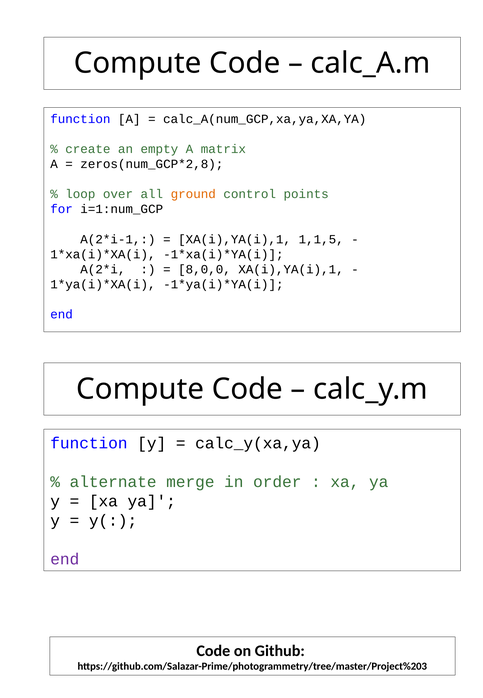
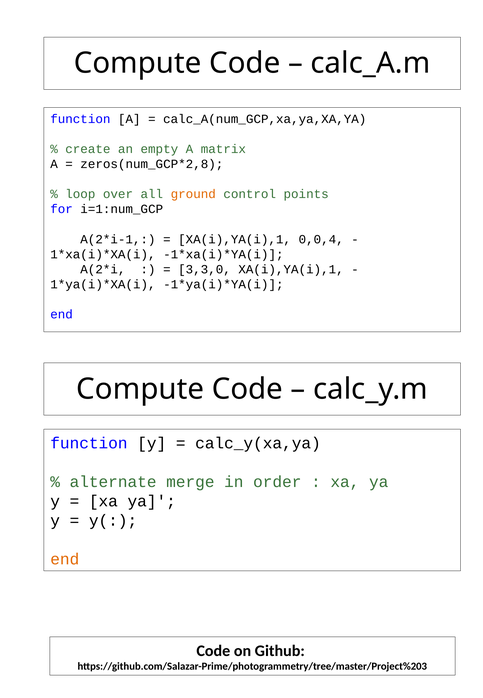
1,1,5: 1,1,5 -> 0,0,4 (321, 239)
8,0,0: 8,0,0 -> 3,3,0 (204, 269)
end colour: purple -> orange (65, 559)
